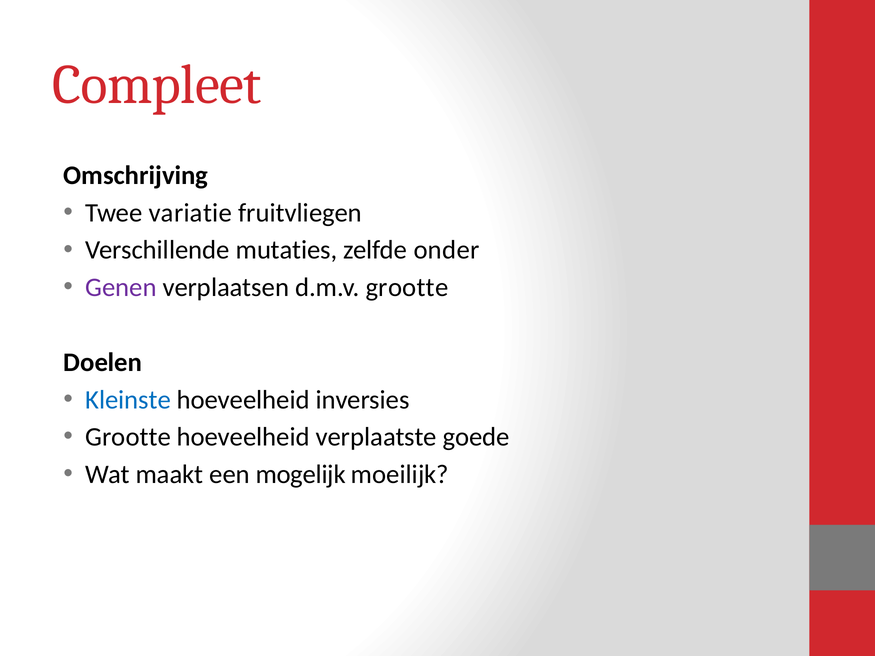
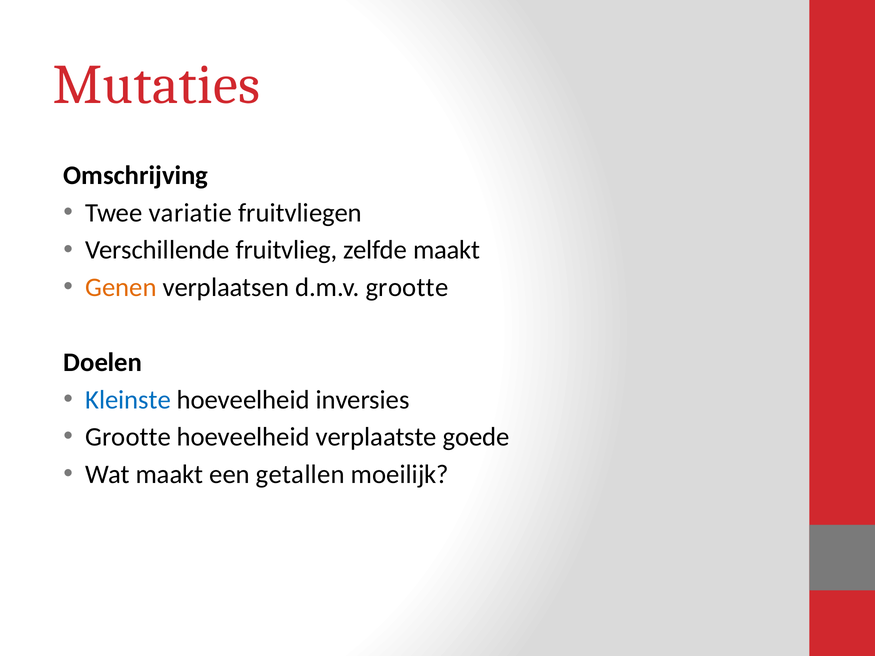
Compleet: Compleet -> Mutaties (156, 85)
mutaties: mutaties -> fruitvlieg (287, 250)
zelfde onder: onder -> maakt (447, 250)
Genen colour: purple -> orange (121, 288)
mogelijk: mogelijk -> getallen (300, 475)
